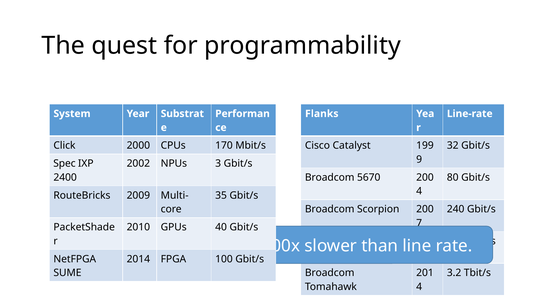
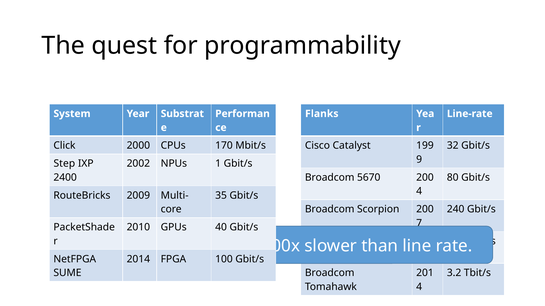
Spec: Spec -> Step (64, 164)
3: 3 -> 1 (218, 164)
